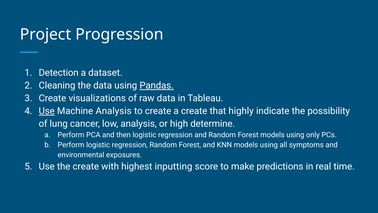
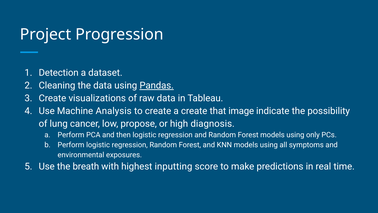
Use underline: present -> none (47, 111)
highly: highly -> image (241, 111)
low analysis: analysis -> propose (139, 124)
determine: determine -> diagnosis (213, 124)
the create: create -> breath (86, 166)
